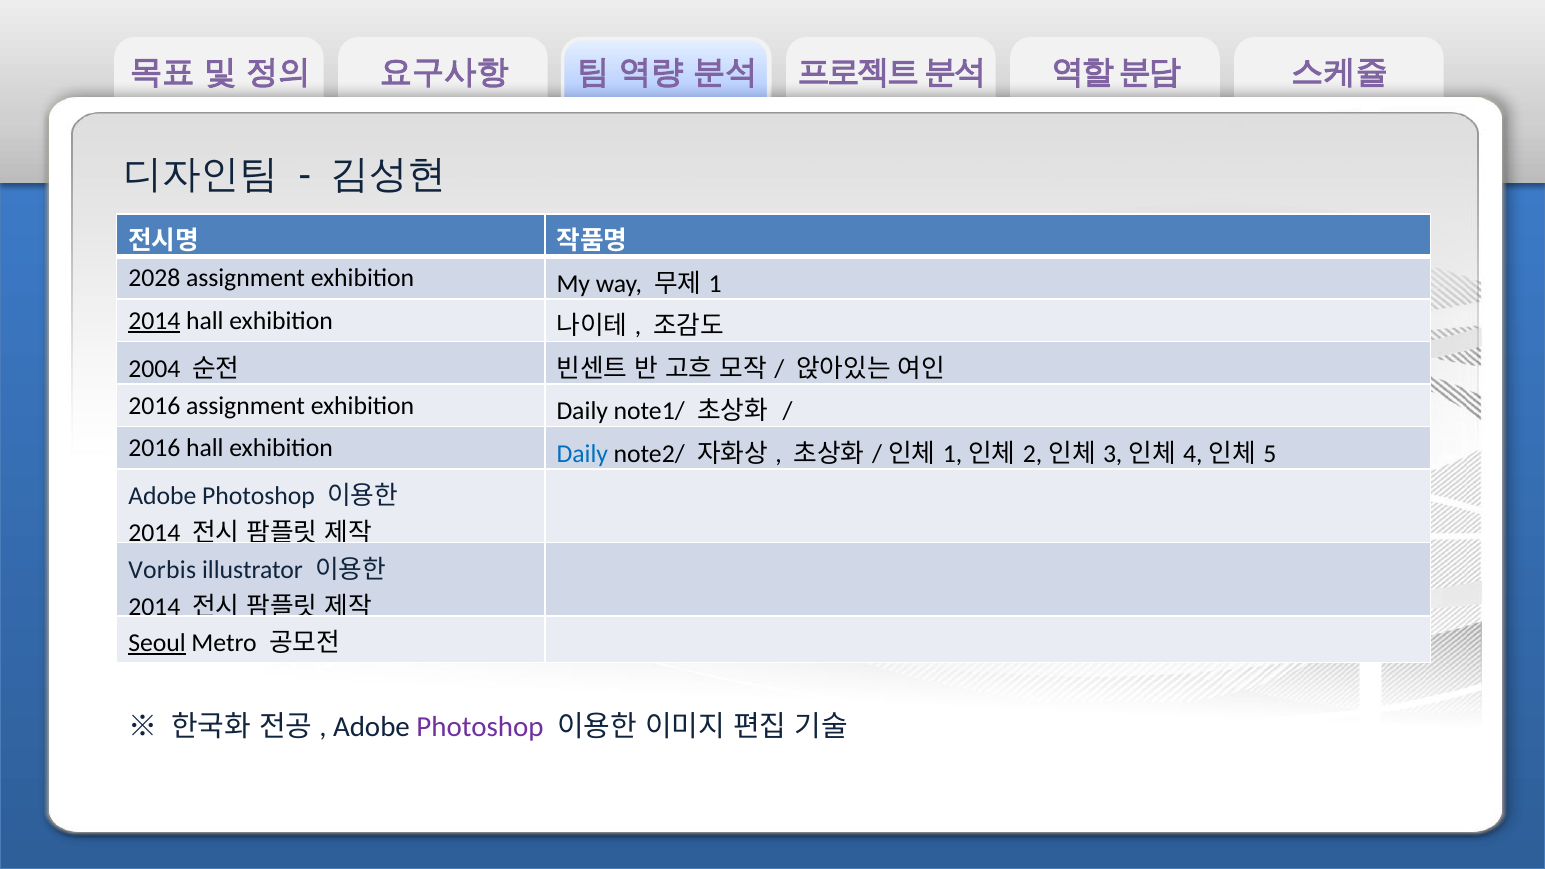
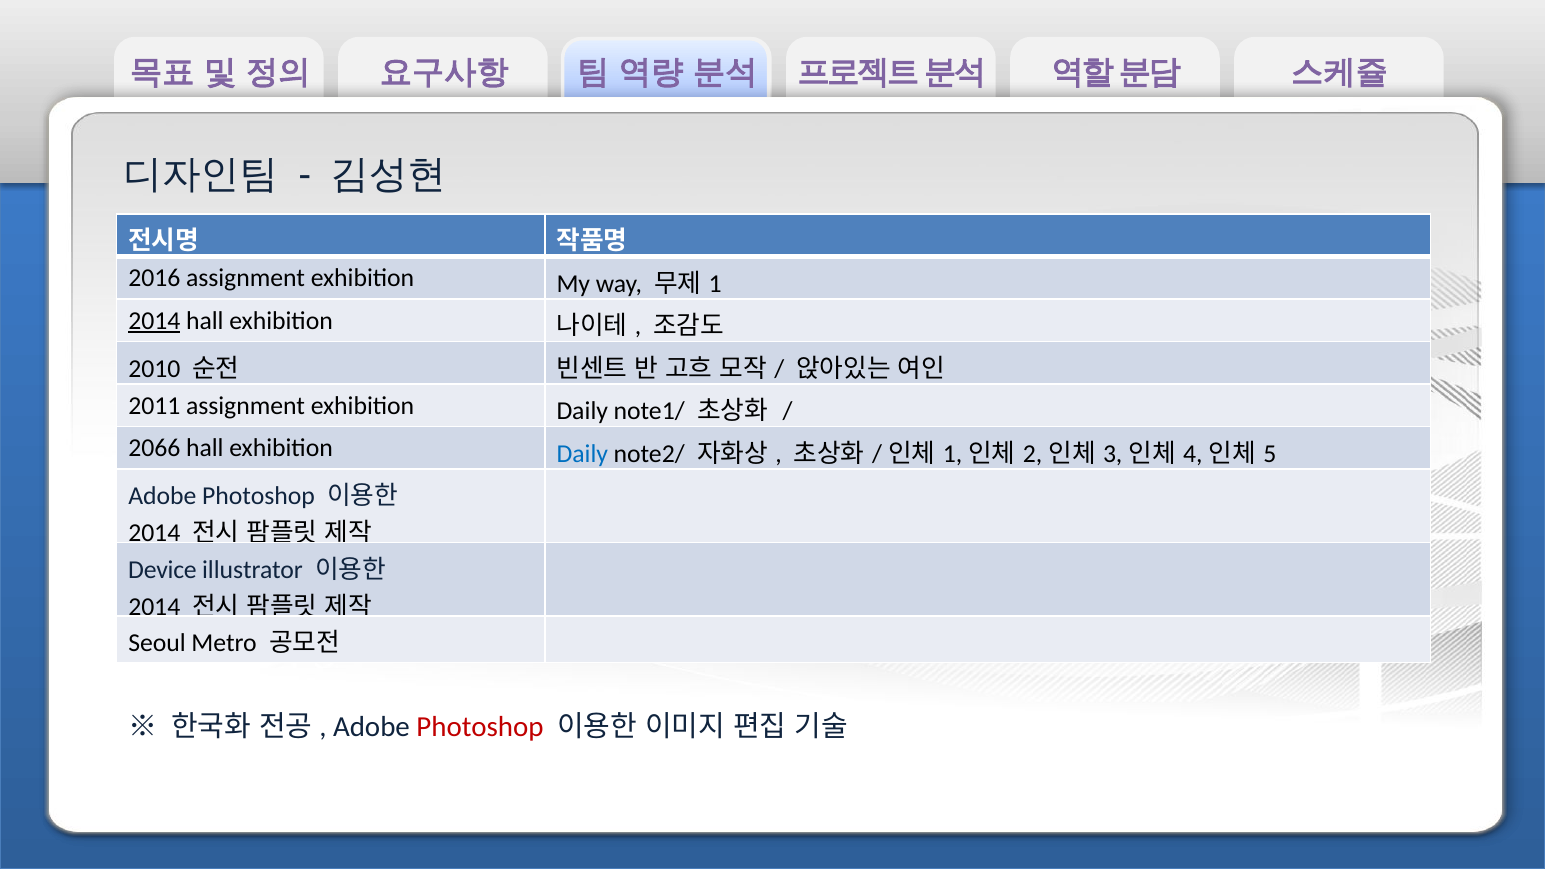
2028: 2028 -> 2016 (154, 278)
2004: 2004 -> 2010 (154, 369)
2016: 2016 -> 2011 (154, 406)
2016: 2016 -> 2066 (154, 448)
Vorbis: Vorbis -> Device (162, 570)
Seoul underline: present -> none (157, 643)
Photoshop colour: purple -> red (480, 727)
